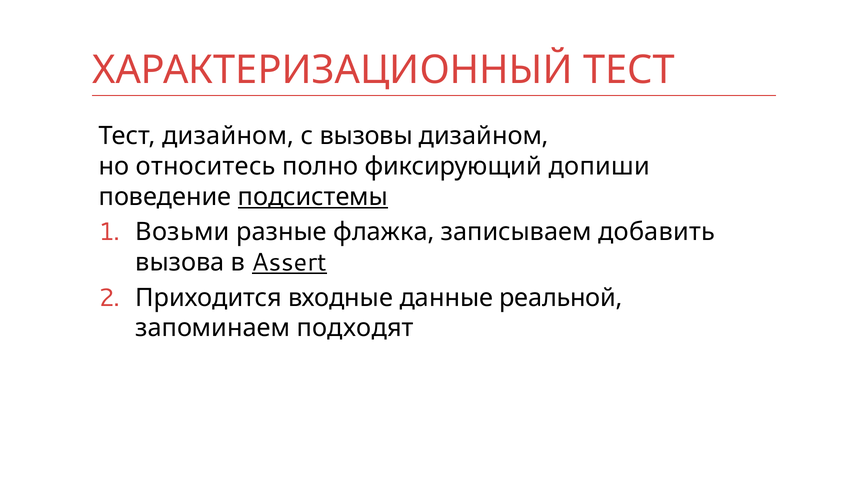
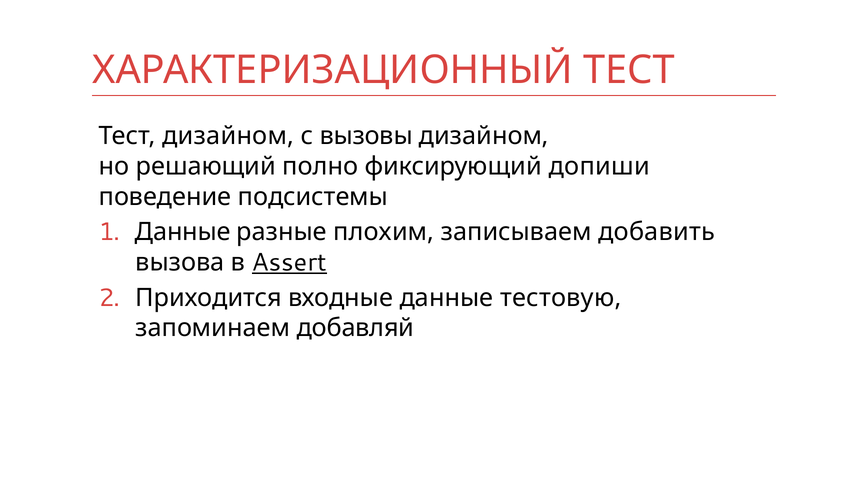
относитесь: относитесь -> решающий (206, 166)
подсистемы underline: present -> none (313, 197)
Возьми: Возьми -> Данные (183, 232)
флажка: флажка -> плохим (384, 232)
реальной: реальной -> тестовую (561, 298)
подходят: подходят -> добавляй (355, 328)
